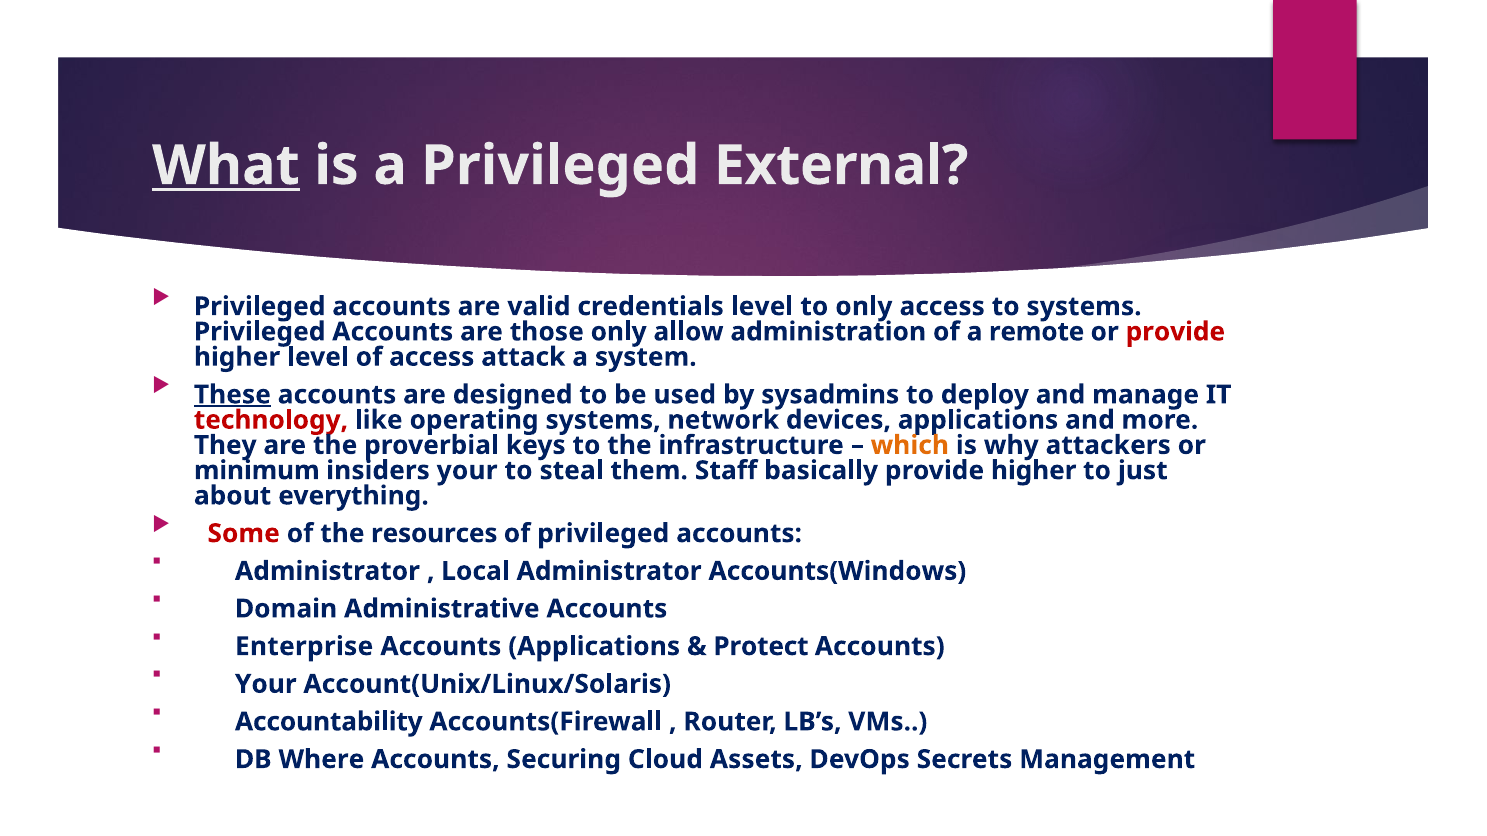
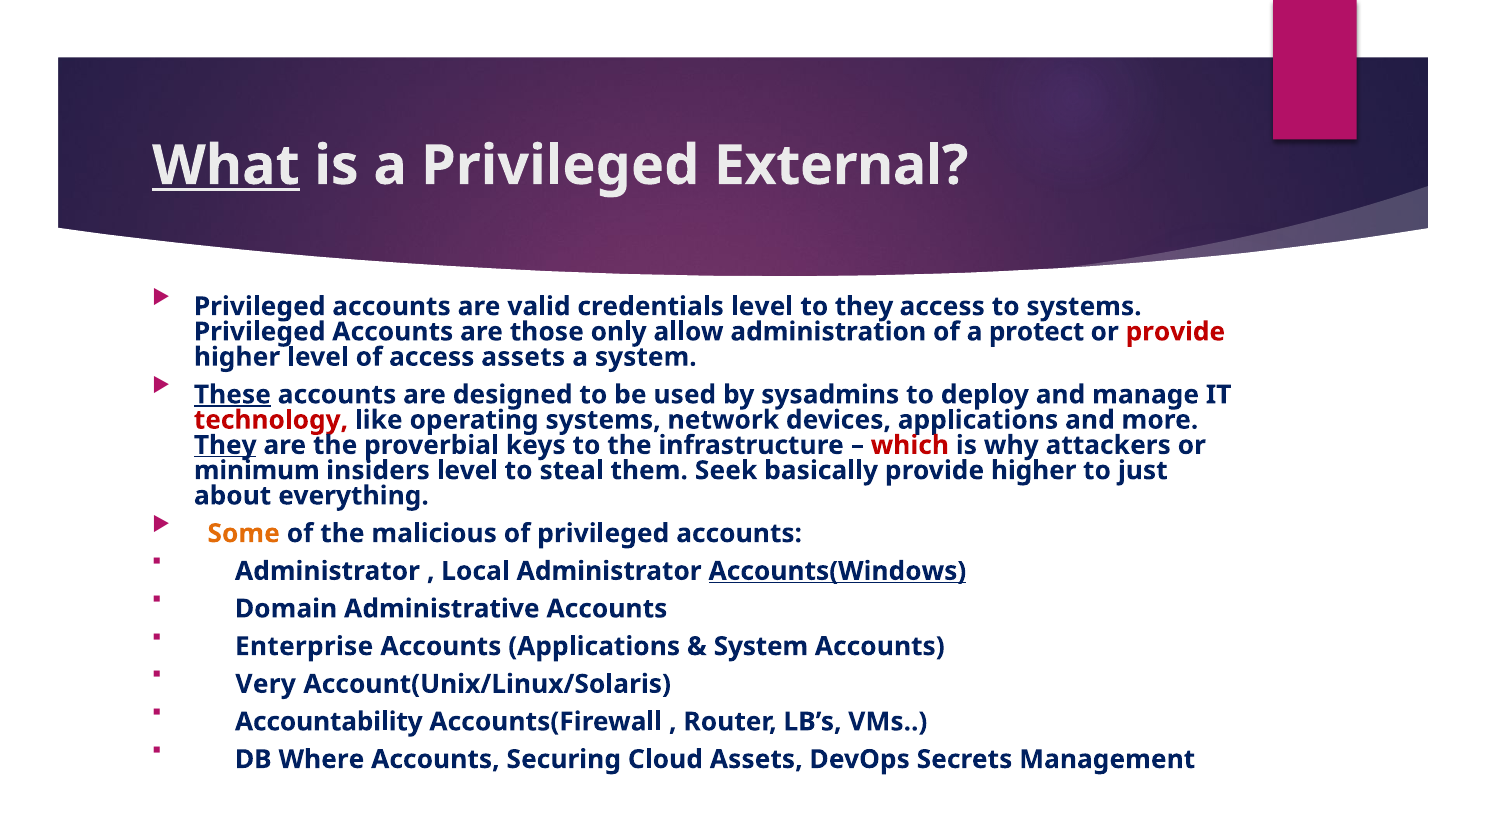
to only: only -> they (864, 307)
remote: remote -> protect (1037, 332)
access attack: attack -> assets (523, 357)
They underline: none -> present (225, 445)
which colour: orange -> red (910, 445)
insiders your: your -> level (467, 471)
Staff: Staff -> Seek (726, 471)
Some colour: red -> orange (244, 534)
resources: resources -> malicious (434, 534)
Accounts(Windows underline: none -> present (837, 571)
Protect: Protect -> System (761, 647)
Your: Your -> Very (266, 684)
